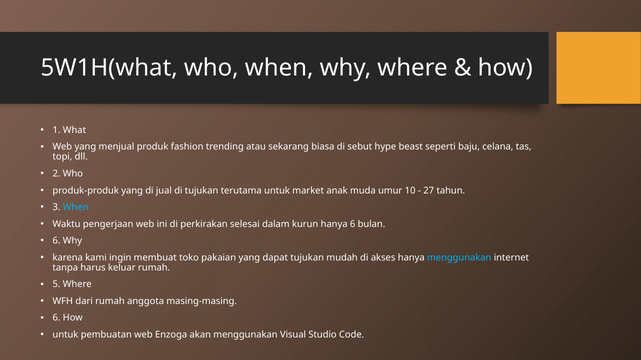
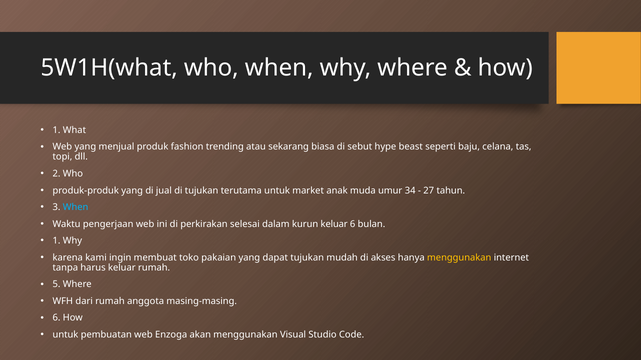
10: 10 -> 34 (410, 191)
kurun hanya: hanya -> keluar (334, 224)
6: 6 -> 1 (57, 241)
menggunakan colour: light blue -> yellow (459, 258)
